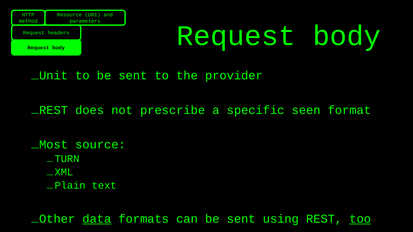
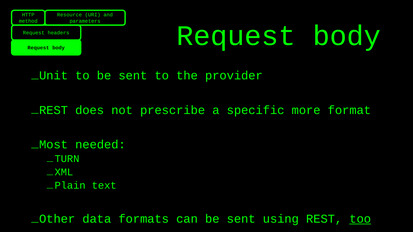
seen: seen -> more (306, 110)
source: source -> needed (100, 145)
data underline: present -> none (97, 219)
